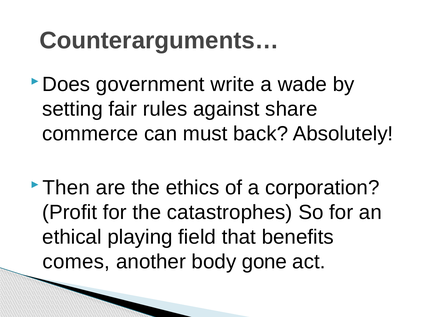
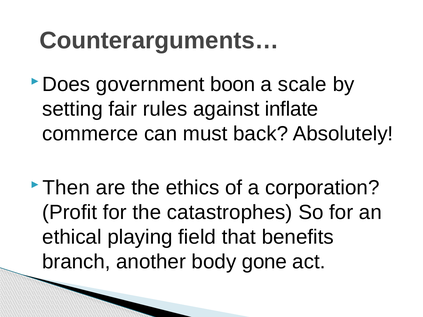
write: write -> boon (233, 84)
wade: wade -> scale (302, 84)
share: share -> inflate (292, 109)
comes: comes -> branch (76, 262)
